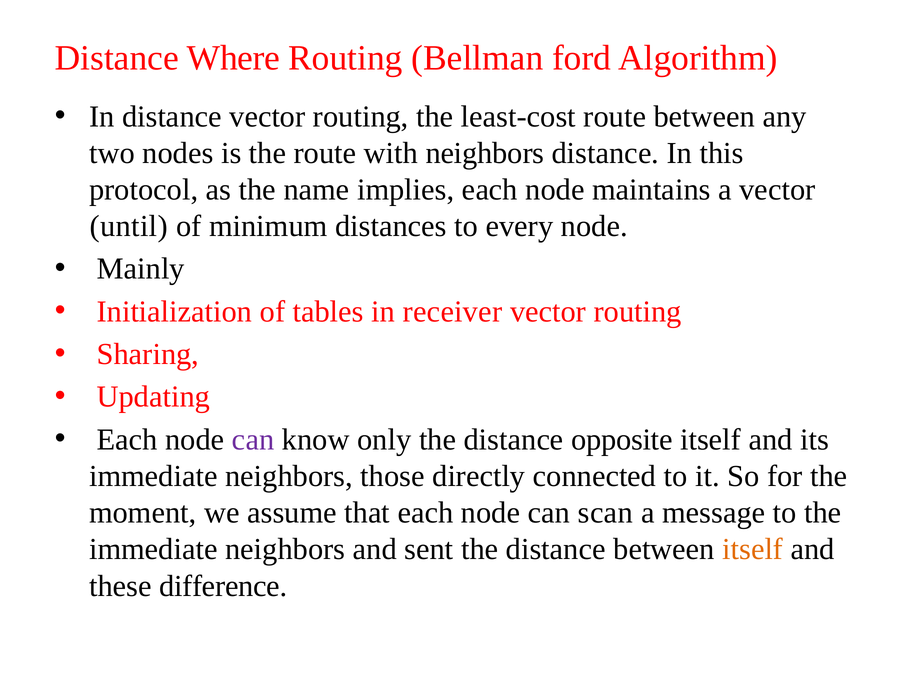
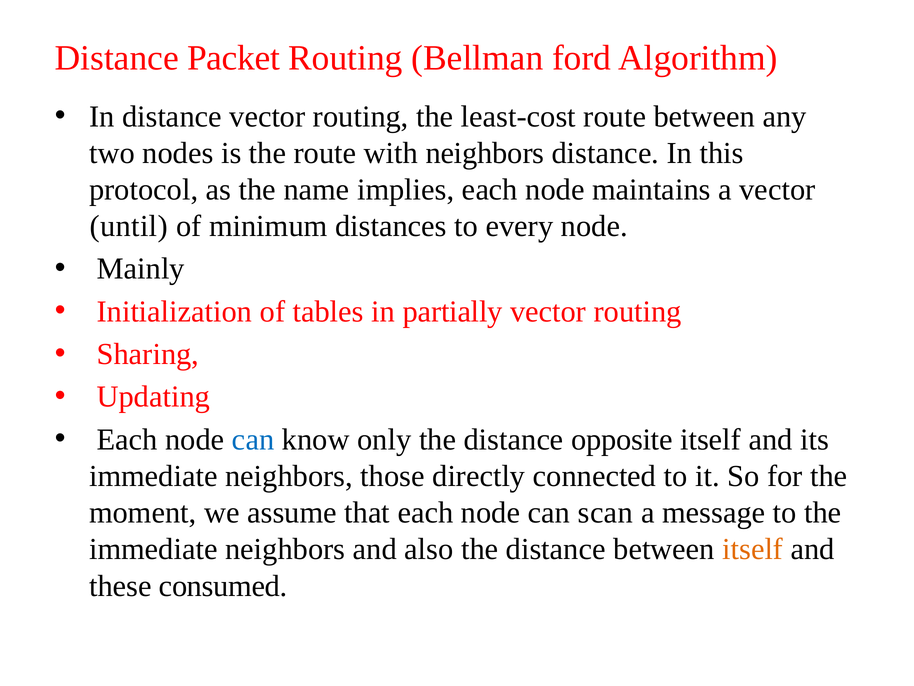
Where: Where -> Packet (233, 58)
receiver: receiver -> partially (453, 311)
can colour: purple -> blue (253, 439)
sent: sent -> also (429, 549)
difference: difference -> consumed (223, 586)
